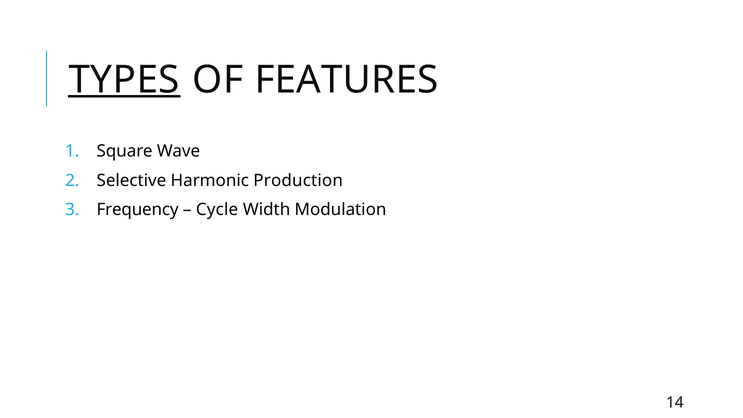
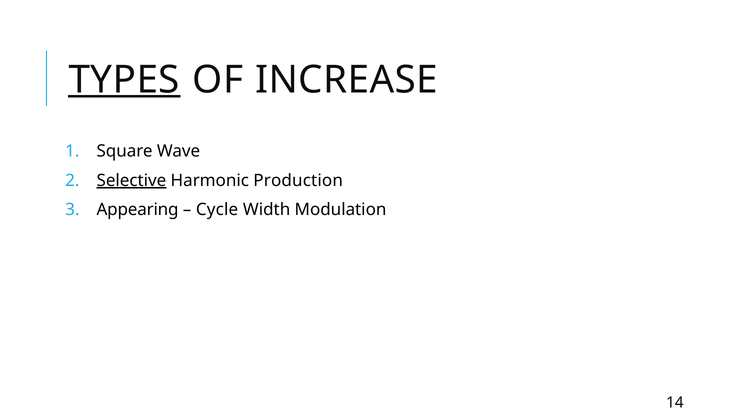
FEATURES: FEATURES -> INCREASE (346, 80)
Selective underline: none -> present (131, 180)
Frequency: Frequency -> Appearing (138, 210)
